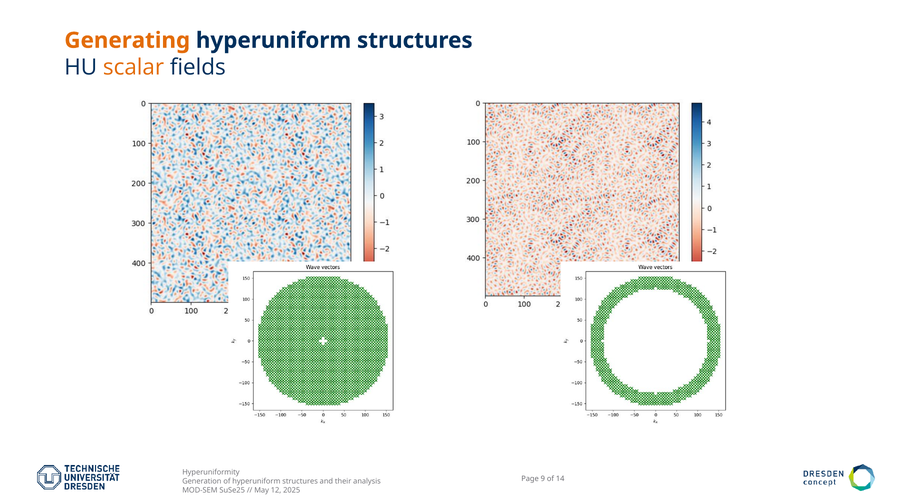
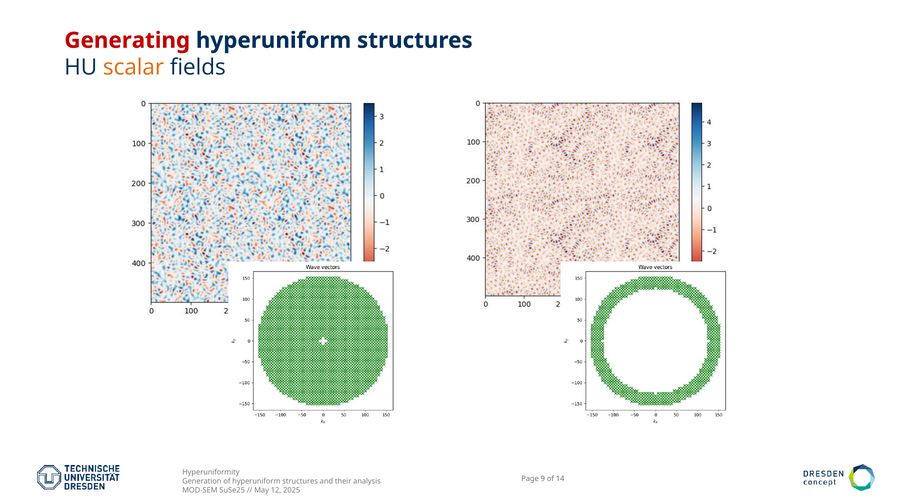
Generating colour: orange -> red (127, 40)
